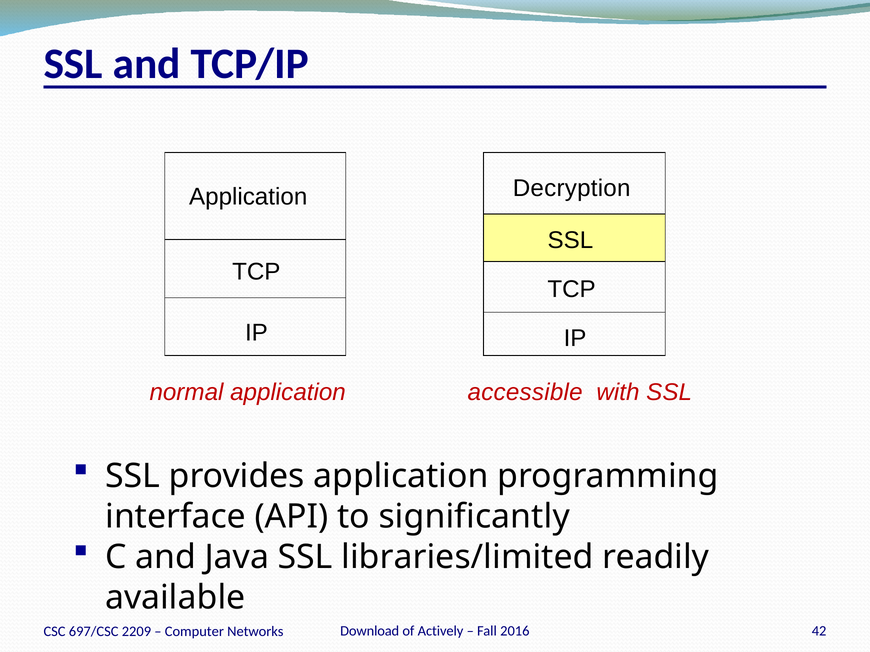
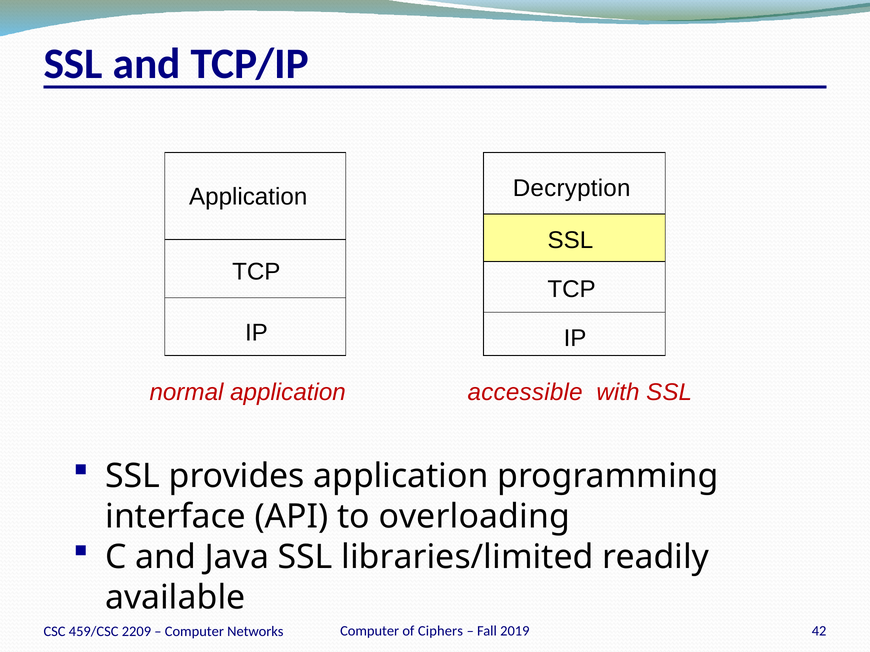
significantly: significantly -> overloading (474, 517)
Download: Download -> Computer (370, 632)
Actively: Actively -> Ciphers (440, 632)
2016: 2016 -> 2019 (515, 632)
697/CSC: 697/CSC -> 459/CSC (94, 632)
